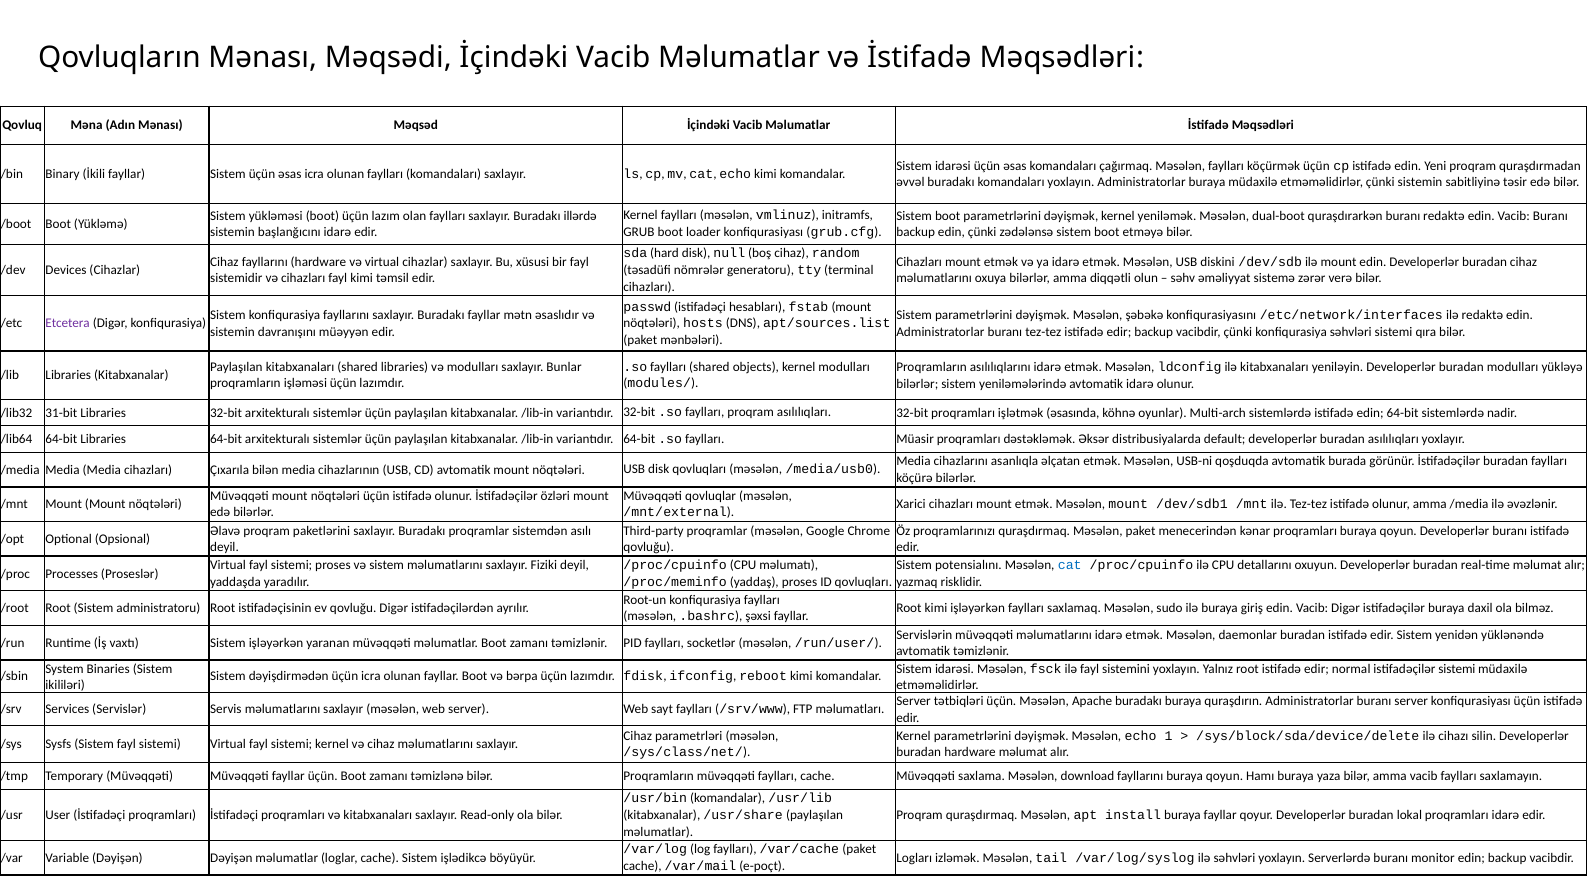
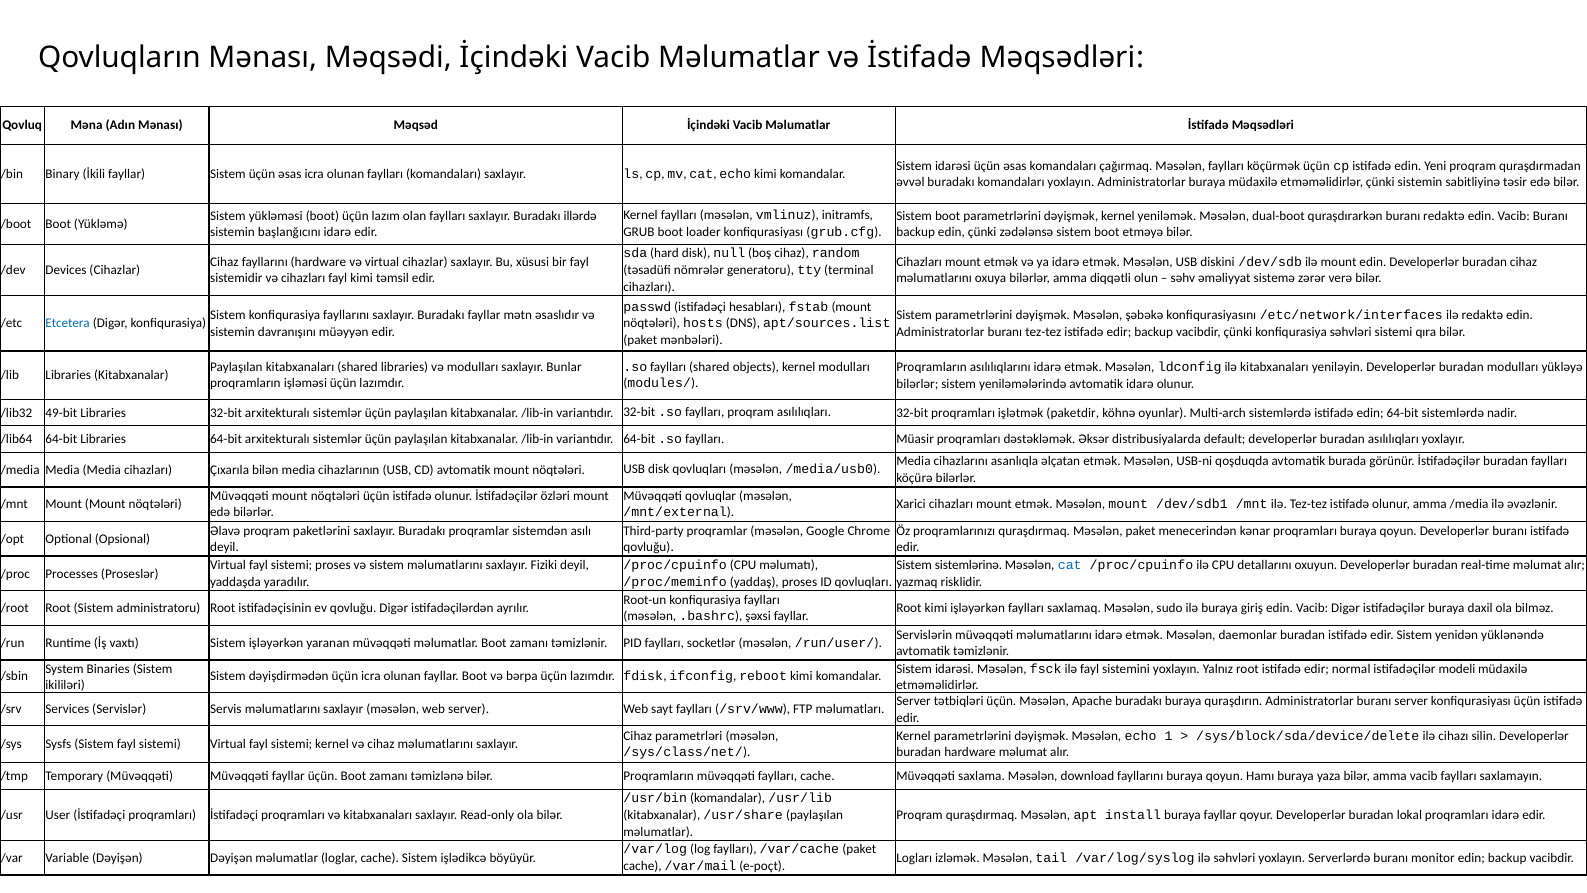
Etcetera colour: purple -> blue (68, 323)
31-bit: 31-bit -> 49-bit (61, 413)
əsasında: əsasında -> paketdir (1073, 413)
potensialını: potensialını -> sistemlərinə (969, 565)
istifadəçilər sistemi: sistemi -> modeli (1457, 669)
